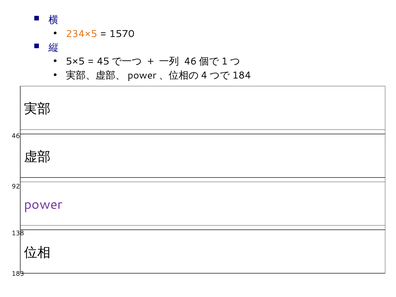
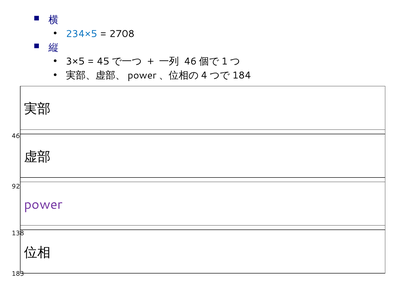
234×5 colour: orange -> blue (82, 34)
1570: 1570 -> 2708 (122, 34)
5×5: 5×5 -> 3×5 (75, 61)
